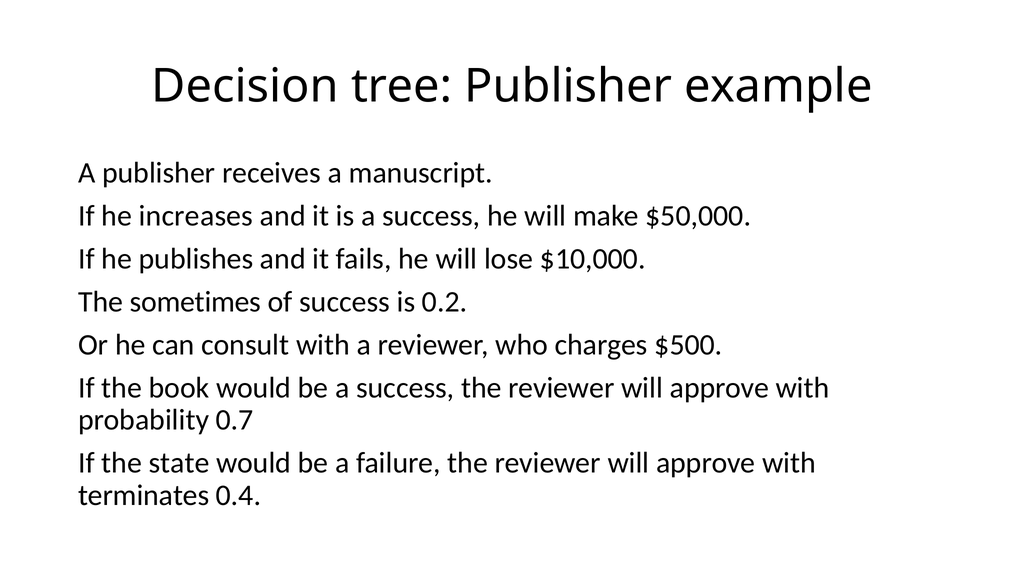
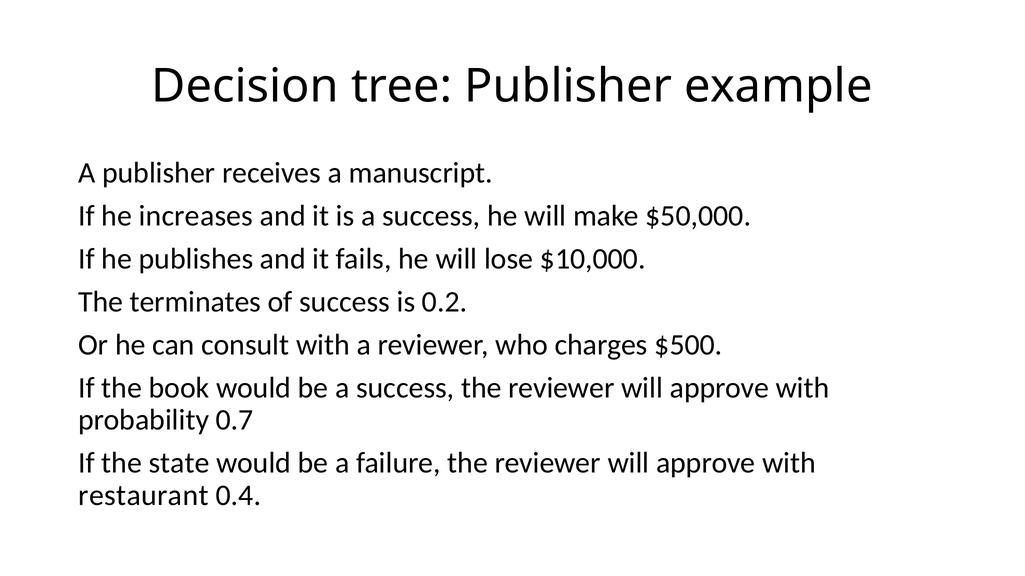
sometimes: sometimes -> terminates (195, 302)
terminates: terminates -> restaurant (143, 496)
